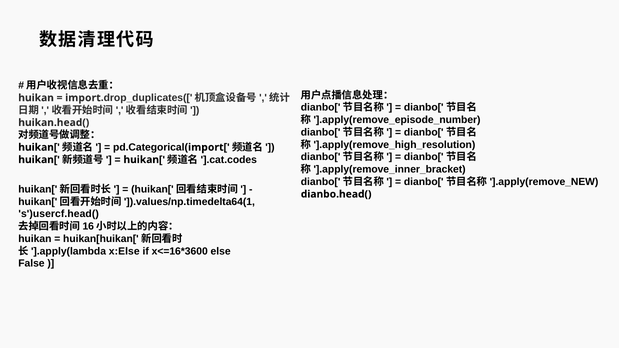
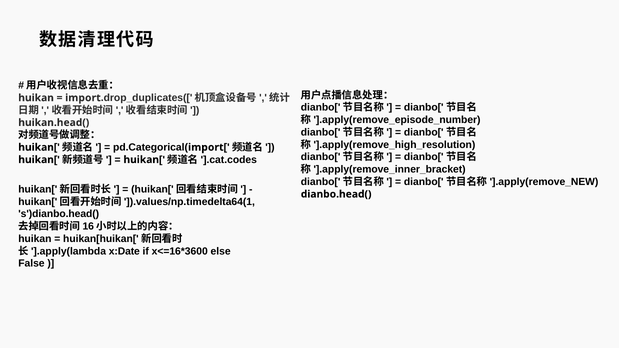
s')usercf.head(: s')usercf.head( -> s')dianbo.head( (59, 214)
x:Else: x:Else -> x:Date (124, 251)
